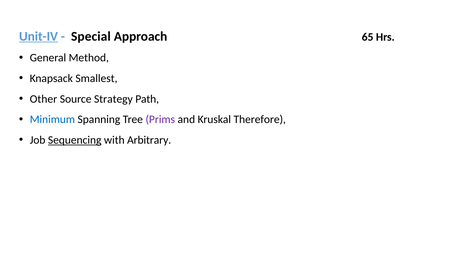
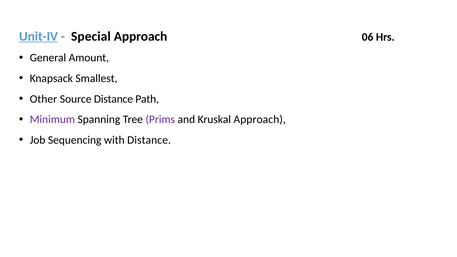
65: 65 -> 06 (368, 37)
Method: Method -> Amount (89, 58)
Source Strategy: Strategy -> Distance (113, 99)
Minimum colour: blue -> purple (52, 120)
Kruskal Therefore: Therefore -> Approach (260, 120)
Sequencing underline: present -> none (75, 140)
with Arbitrary: Arbitrary -> Distance (149, 140)
